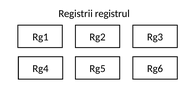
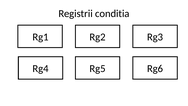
registrul: registrul -> conditia (112, 14)
